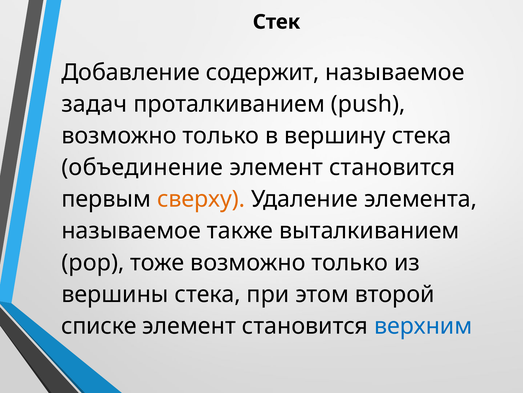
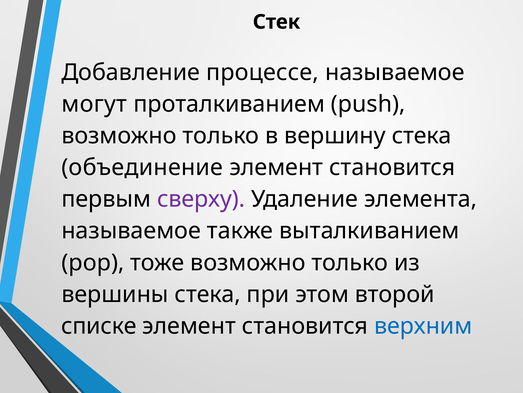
содержит: содержит -> процессе (262, 72)
задач: задач -> могут (94, 104)
сверху colour: orange -> purple (201, 199)
